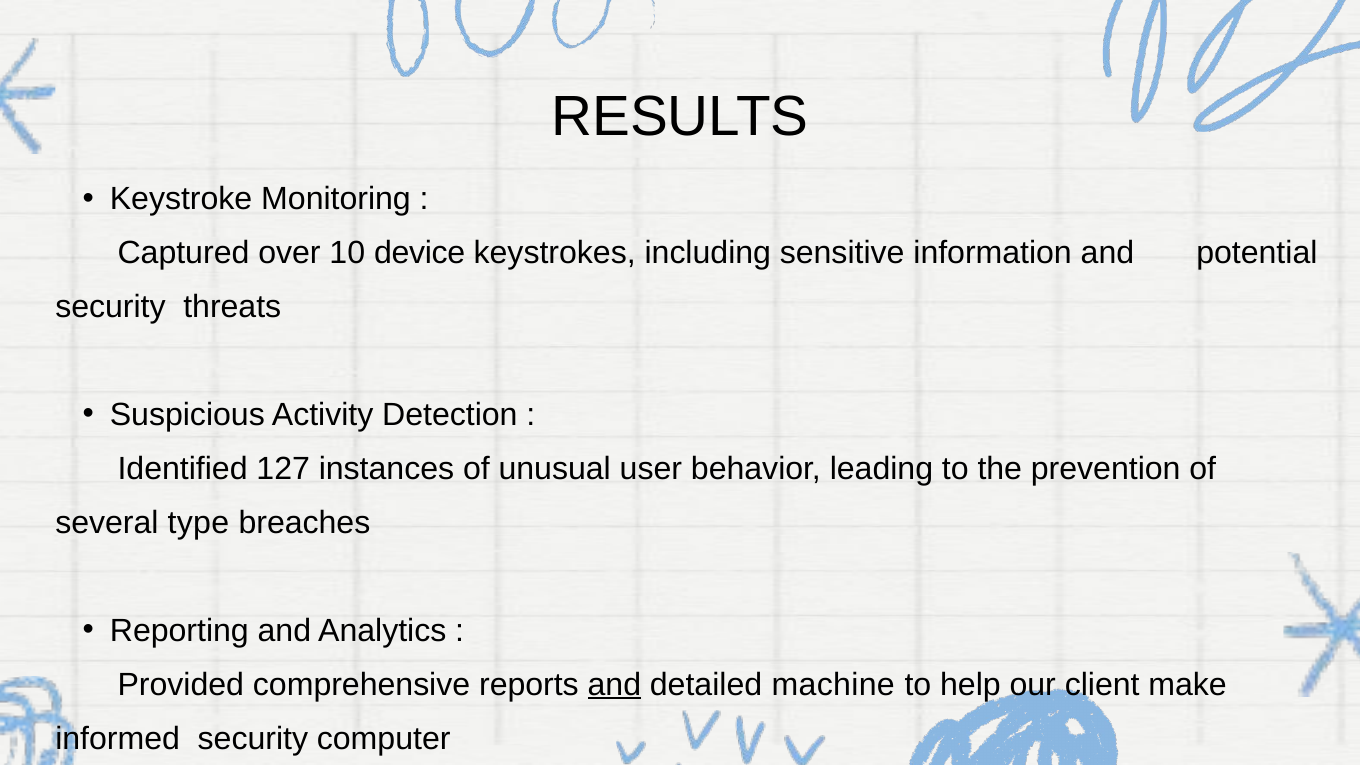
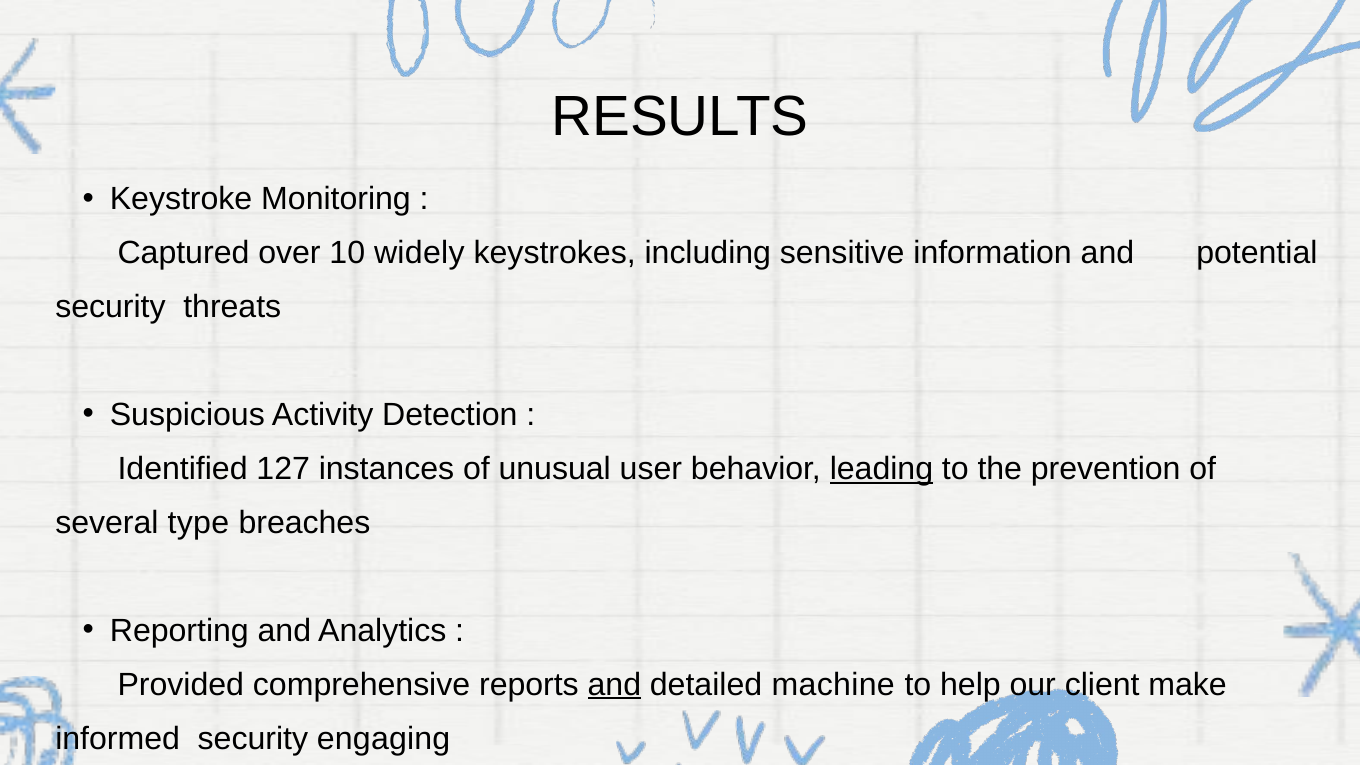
device: device -> widely (419, 253)
leading underline: none -> present (881, 469)
computer: computer -> engaging (384, 739)
